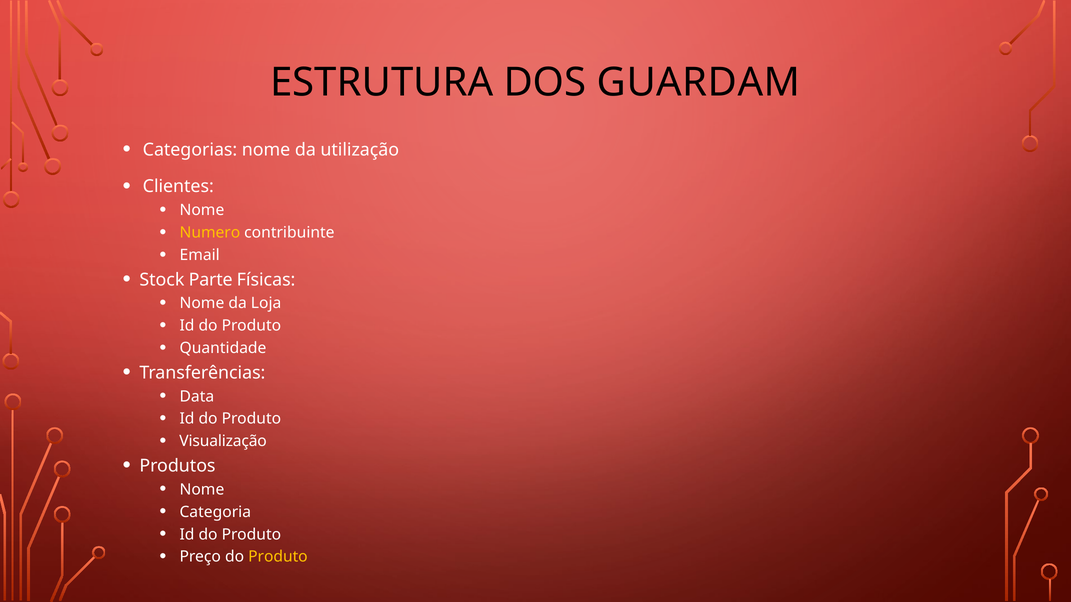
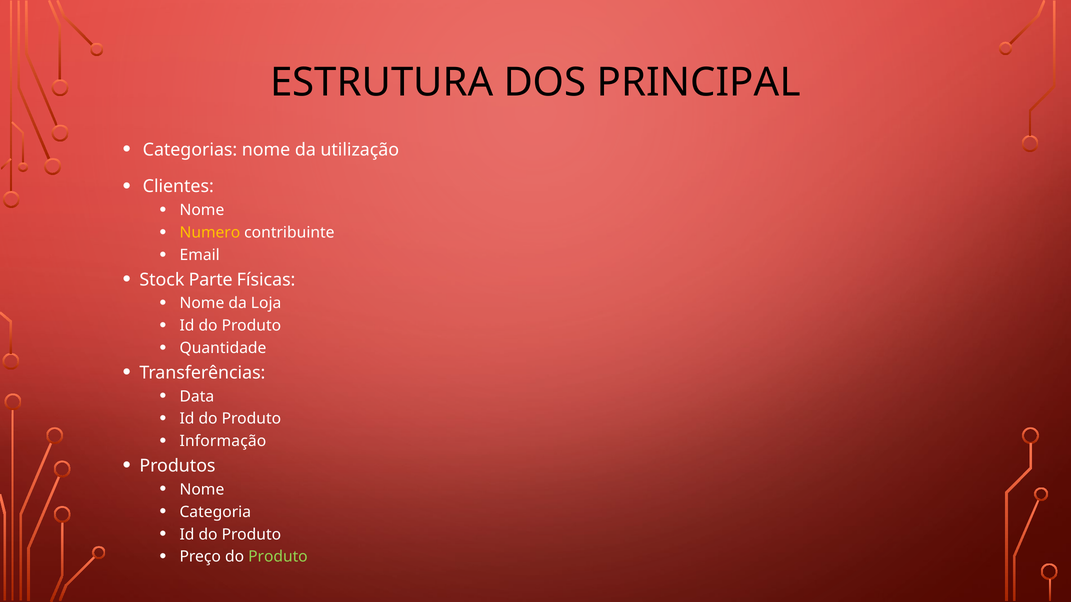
GUARDAM: GUARDAM -> PRINCIPAL (699, 83)
Visualização: Visualização -> Informação (223, 442)
Produto colour: yellow -> light green (278, 557)
